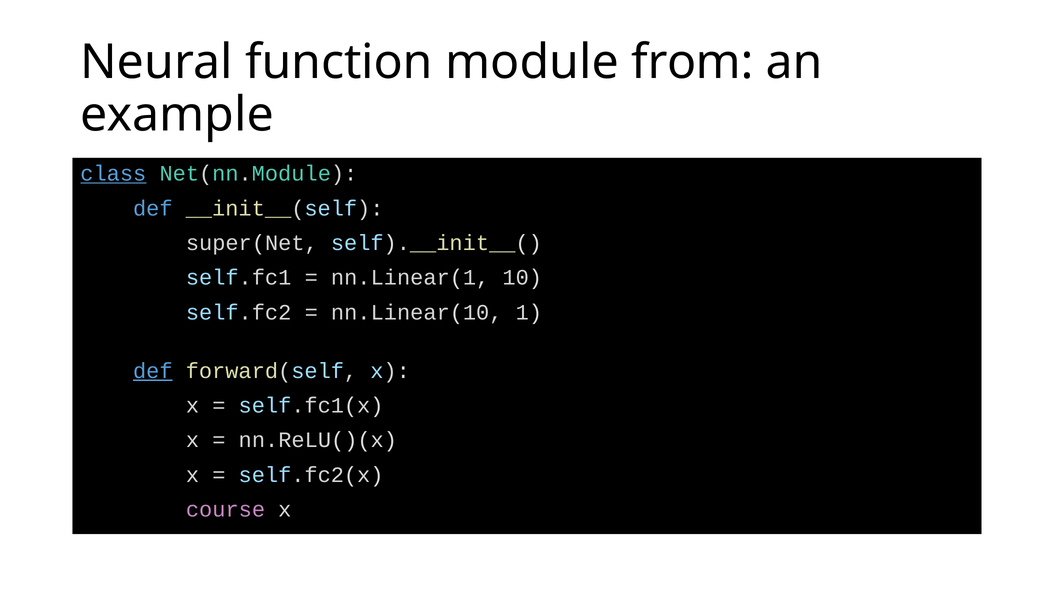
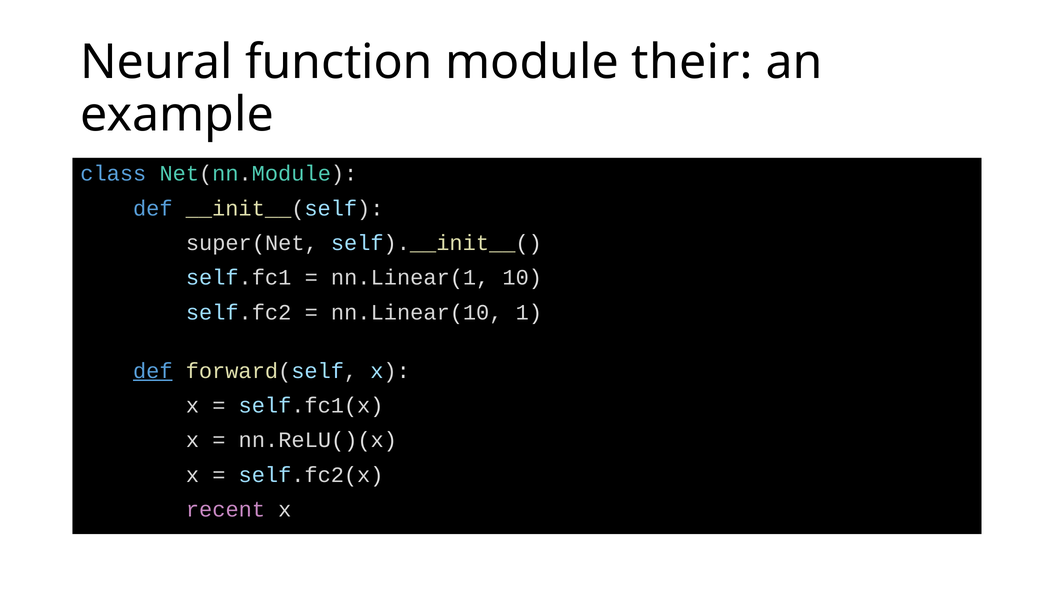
from: from -> their (692, 62)
class underline: present -> none (113, 174)
course: course -> recent (225, 510)
